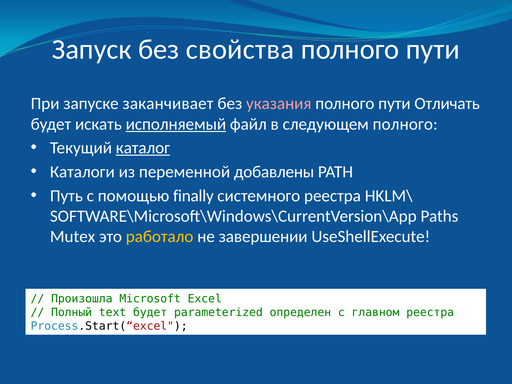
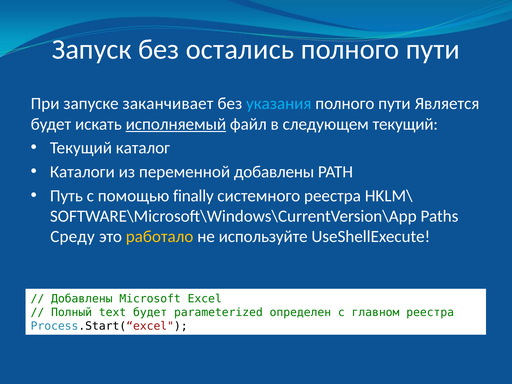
свойства: свойства -> остались (240, 49)
указания colour: pink -> light blue (279, 104)
Отличать: Отличать -> Является (447, 104)
следующем полного: полного -> текущий (405, 124)
каталог underline: present -> none (143, 148)
Mutex: Mutex -> Среду (73, 237)
завершении: завершении -> используйте (263, 237)
Произошла: Произошла -> Добавлены (82, 299)
